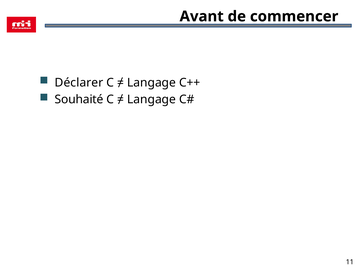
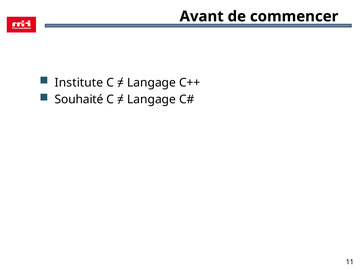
Déclarer: Déclarer -> Institute (79, 83)
